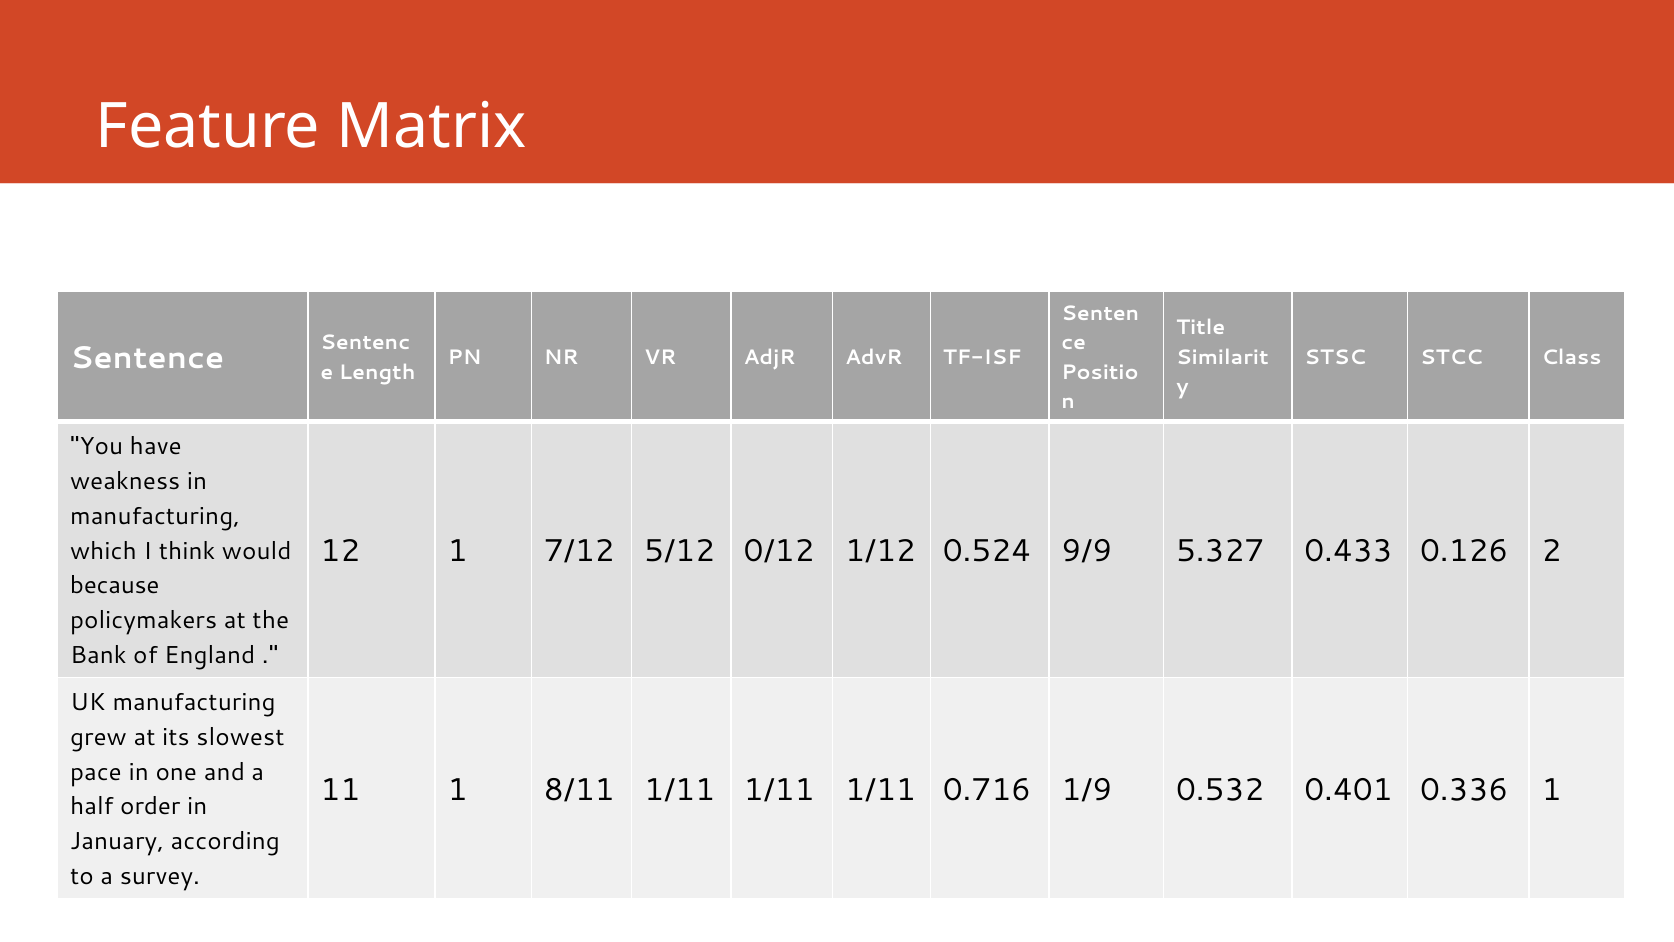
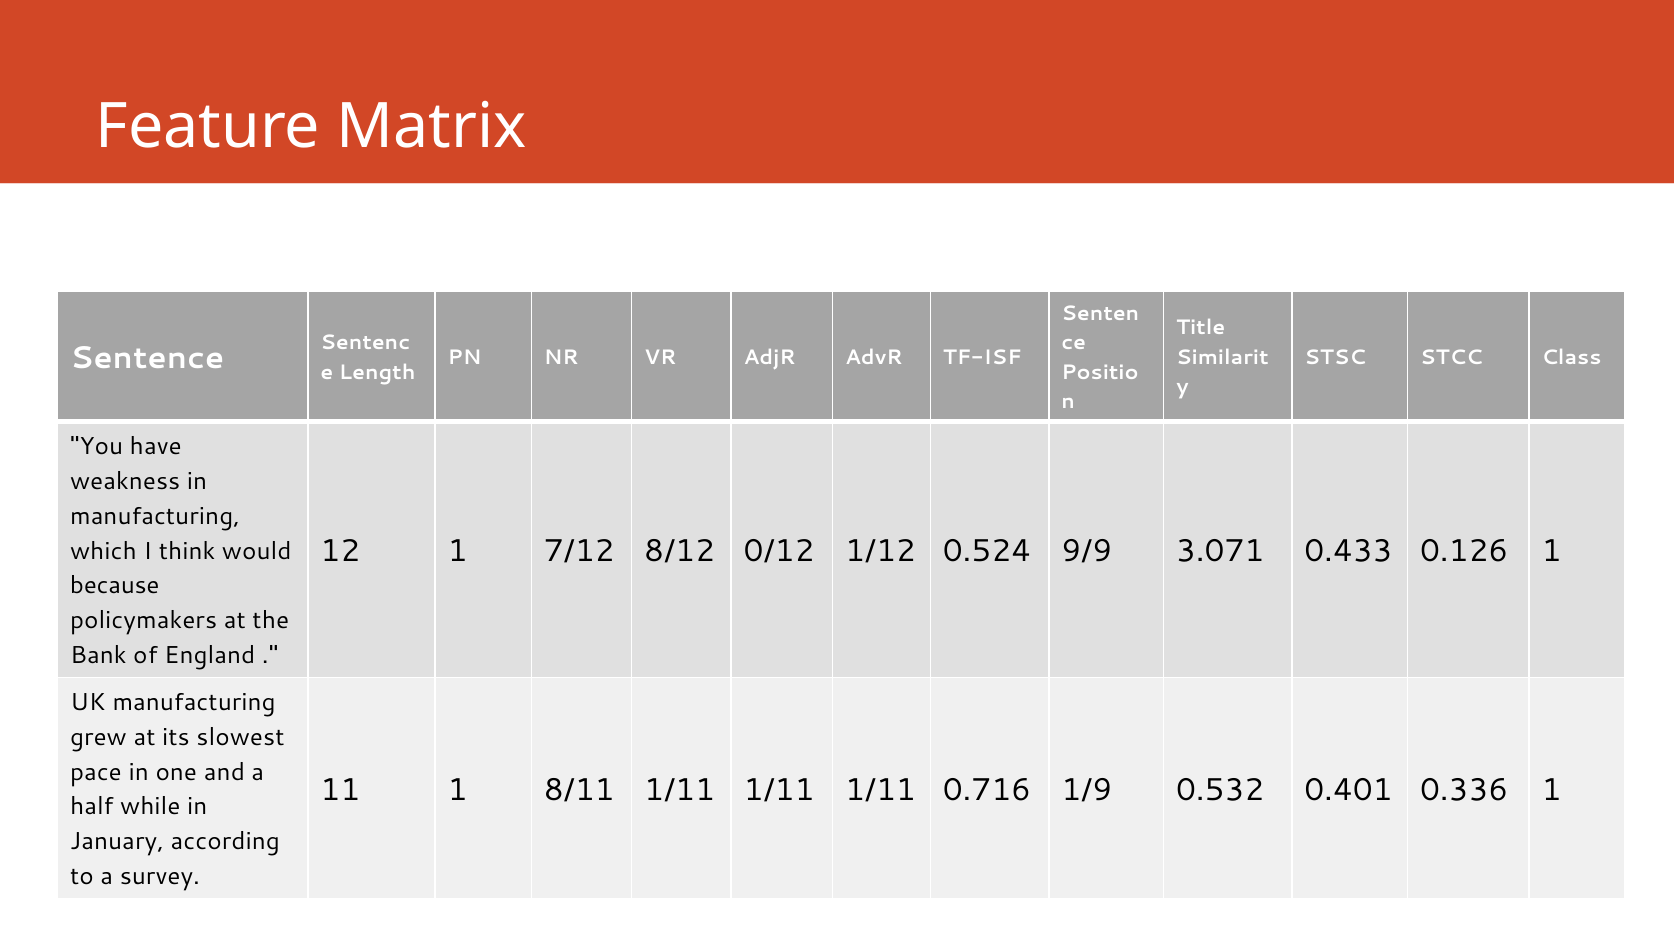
5/12: 5/12 -> 8/12 (680, 551)
5.327: 5.327 -> 3.071 (1220, 551)
0.126 2: 2 -> 1 (1552, 551)
order: order -> while (150, 807)
